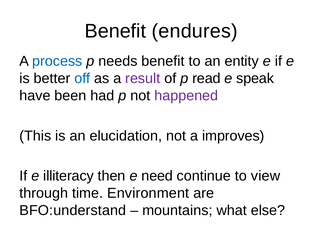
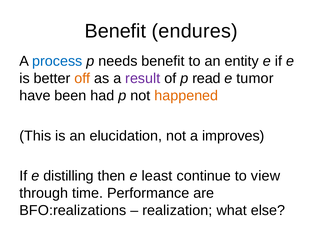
off colour: blue -> orange (82, 79)
speak: speak -> tumor (255, 79)
happened colour: purple -> orange (186, 96)
illiteracy: illiteracy -> distilling (68, 176)
need: need -> least (157, 176)
Environment: Environment -> Performance (148, 193)
BFO:understand: BFO:understand -> BFO:realizations (73, 211)
mountains: mountains -> realization (177, 211)
